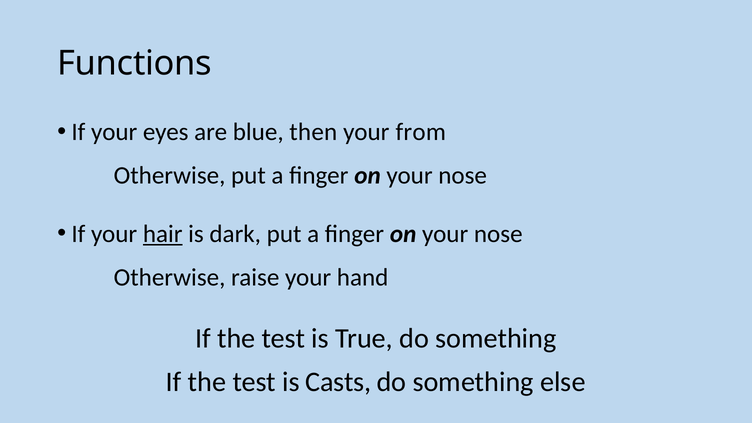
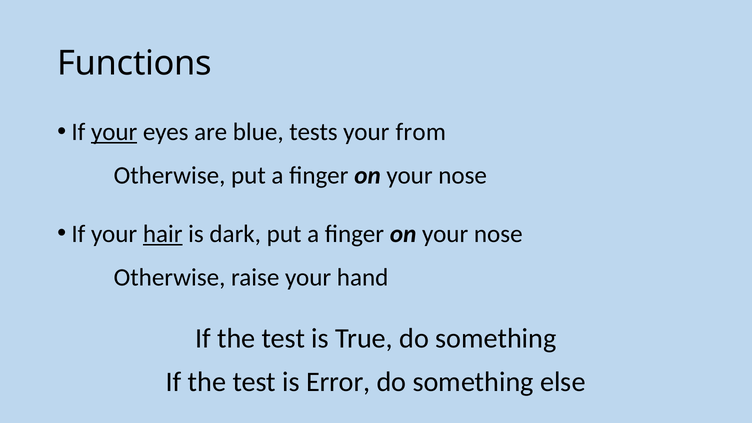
your underline: none -> present (114, 132)
then: then -> tests (313, 132)
Casts: Casts -> Error (338, 382)
